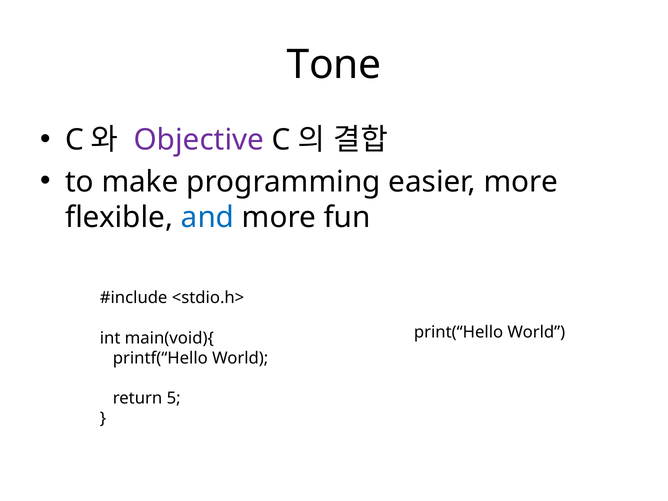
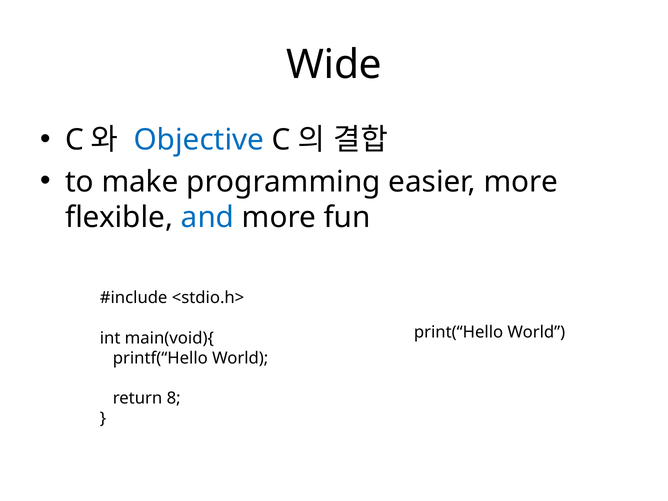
Tone: Tone -> Wide (334, 65)
Objective colour: purple -> blue (199, 140)
5: 5 -> 8 (174, 398)
